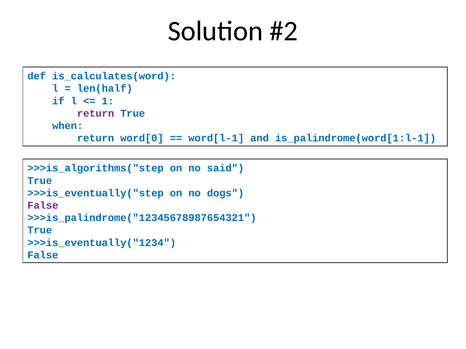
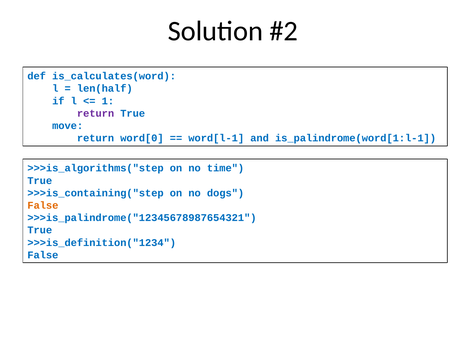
when: when -> move (68, 126)
said: said -> time (226, 168)
>>>is_eventually("step: >>>is_eventually("step -> >>>is_containing("step (96, 193)
False colour: purple -> orange (43, 206)
>>>is_eventually("1234: >>>is_eventually("1234 -> >>>is_definition("1234 (102, 243)
